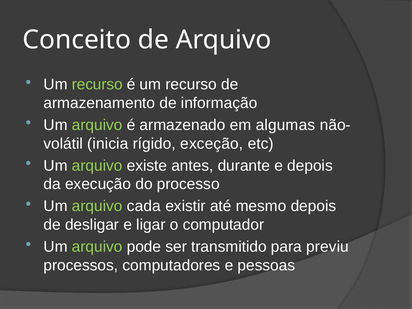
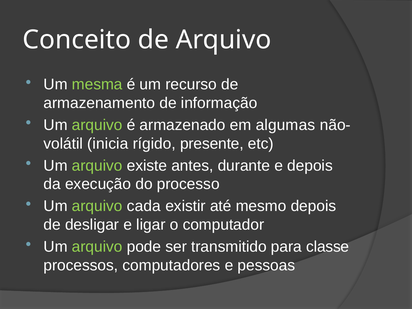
recurso: recurso -> mesma (97, 84)
exceção: exceção -> presente (212, 144)
previu: previu -> classe (328, 247)
